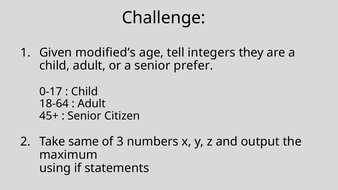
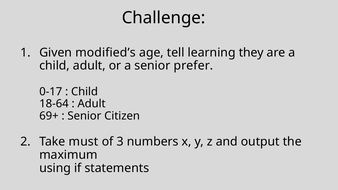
integers: integers -> learning (212, 53)
45+: 45+ -> 69+ (49, 116)
same: same -> must (84, 142)
